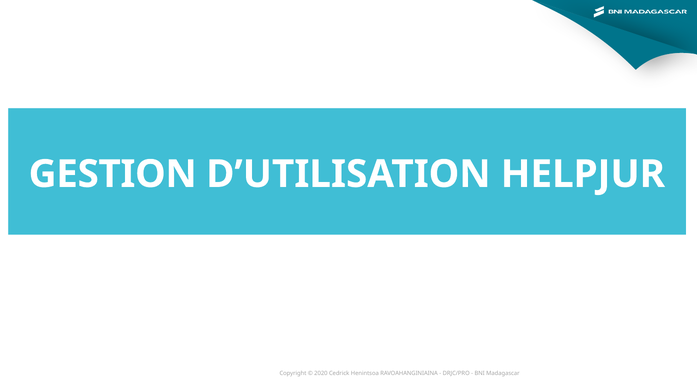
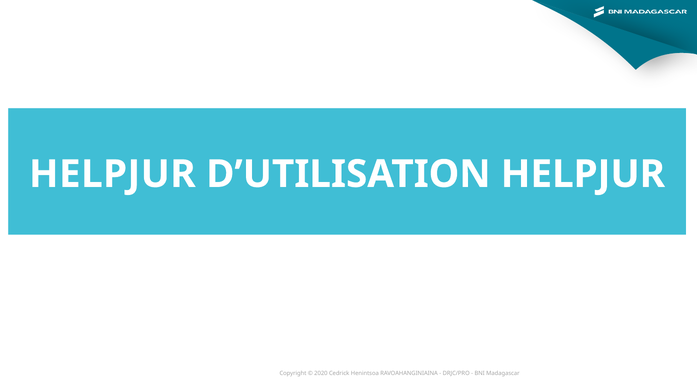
GESTION: GESTION -> HELPJUR (112, 174)
